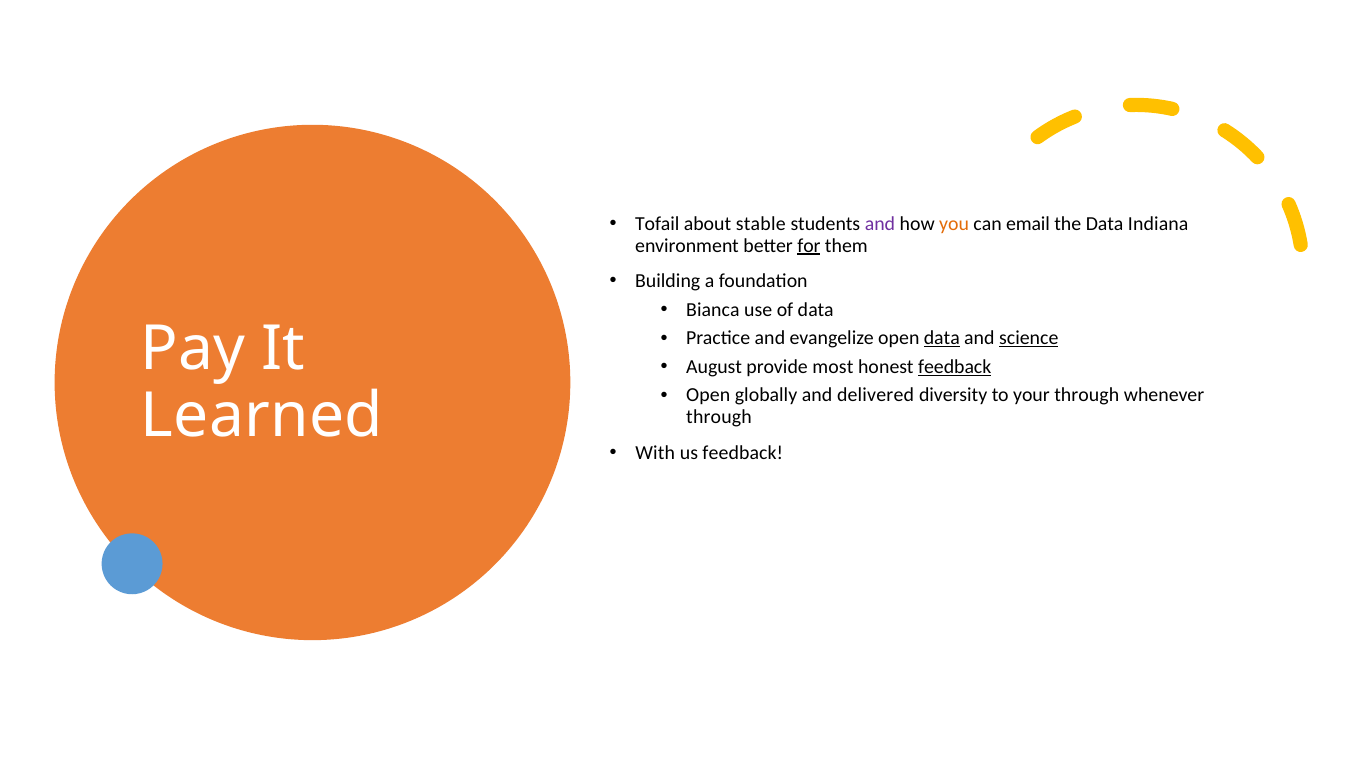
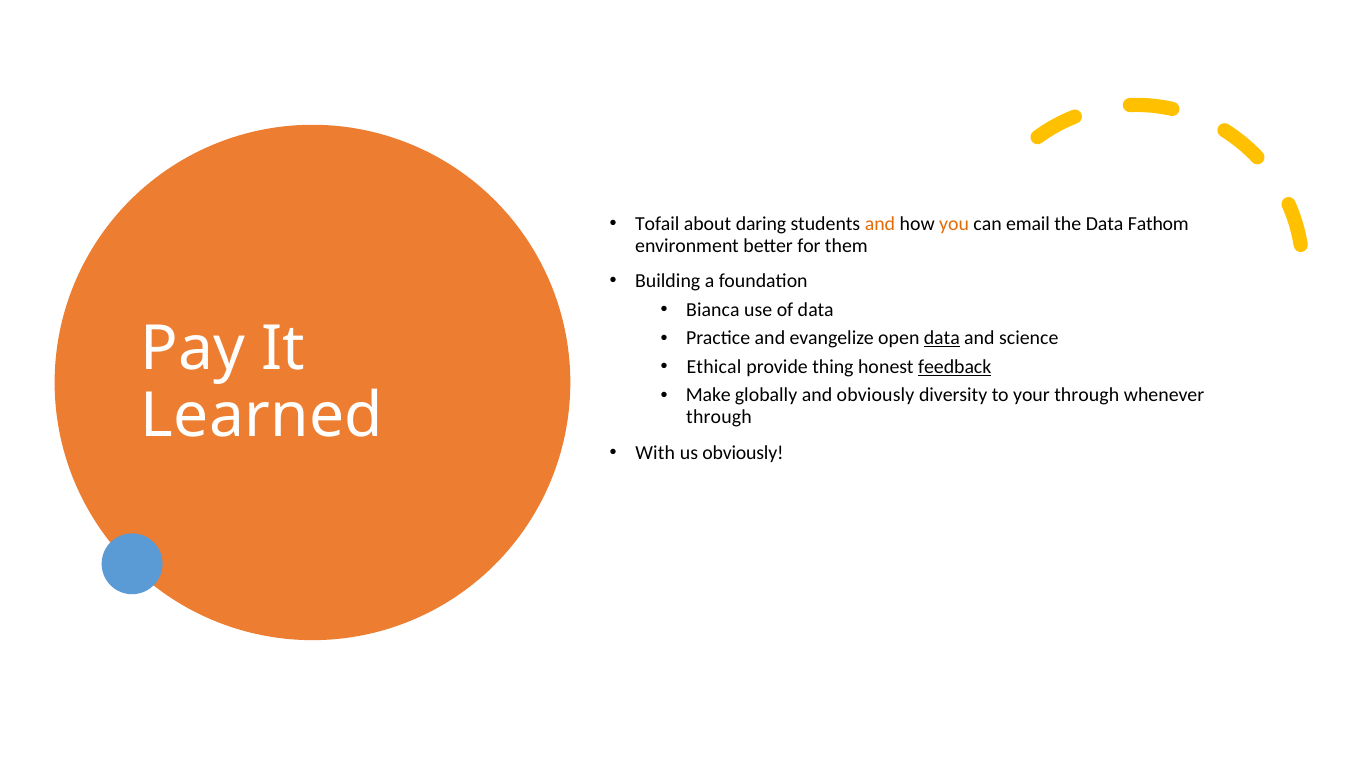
stable: stable -> daring (761, 224)
and colour: purple -> orange (880, 224)
Indiana: Indiana -> Fathom (1158, 224)
for underline: present -> none (809, 246)
science underline: present -> none (1029, 338)
August: August -> Ethical (714, 367)
most: most -> thing (833, 367)
Open: Open -> Make (708, 396)
and delivered: delivered -> obviously (876, 396)
us feedback: feedback -> obviously (743, 453)
